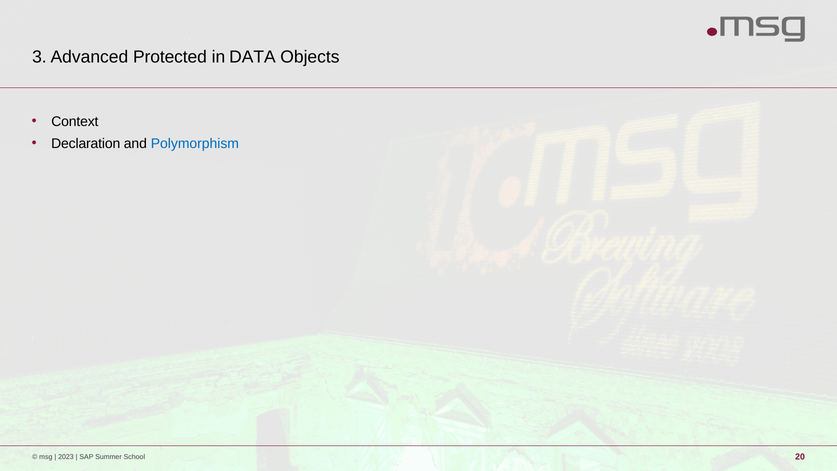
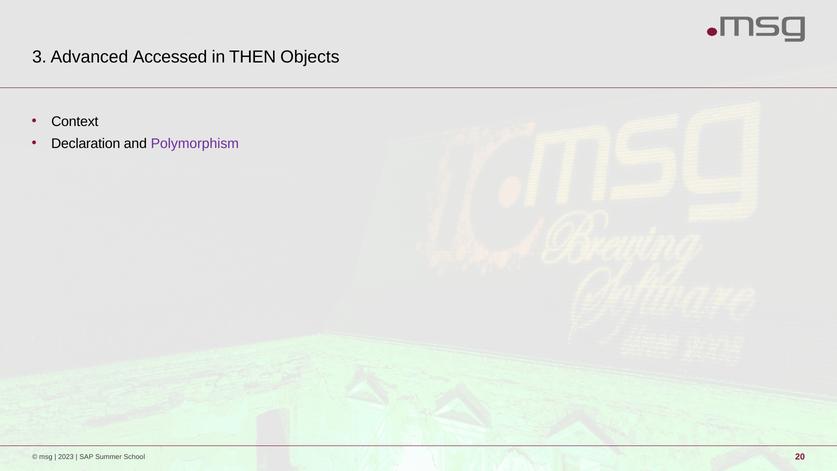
Protected: Protected -> Accessed (170, 57)
DATA: DATA -> THEN (253, 57)
Polymorphism colour: blue -> purple (195, 143)
